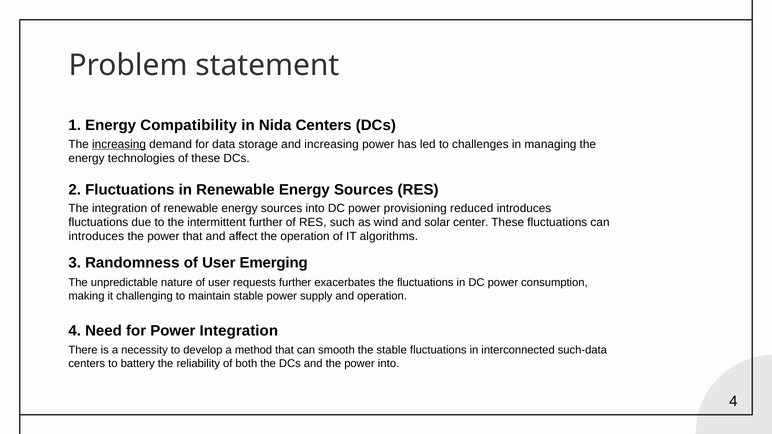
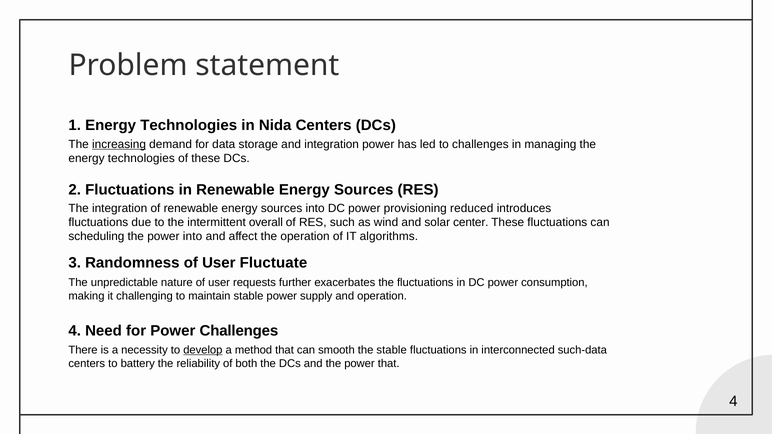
1 Energy Compatibility: Compatibility -> Technologies (189, 125)
and increasing: increasing -> integration (332, 144)
intermittent further: further -> overall (266, 223)
introduces: introduces -> scheduling (96, 237)
power that: that -> into (193, 237)
Emerging: Emerging -> Fluctuate (273, 263)
Power Integration: Integration -> Challenges (239, 331)
develop underline: none -> present (203, 350)
power into: into -> that (389, 364)
